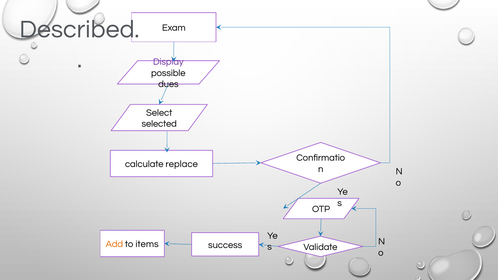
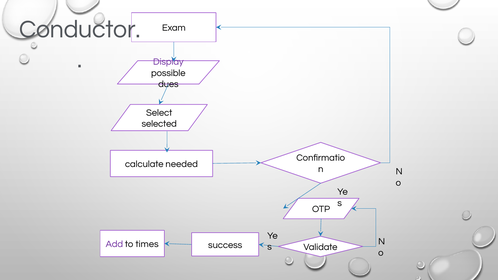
Described: Described -> Conductor (80, 29)
replace: replace -> needed (182, 164)
Add colour: orange -> purple (114, 244)
items: items -> times (147, 244)
